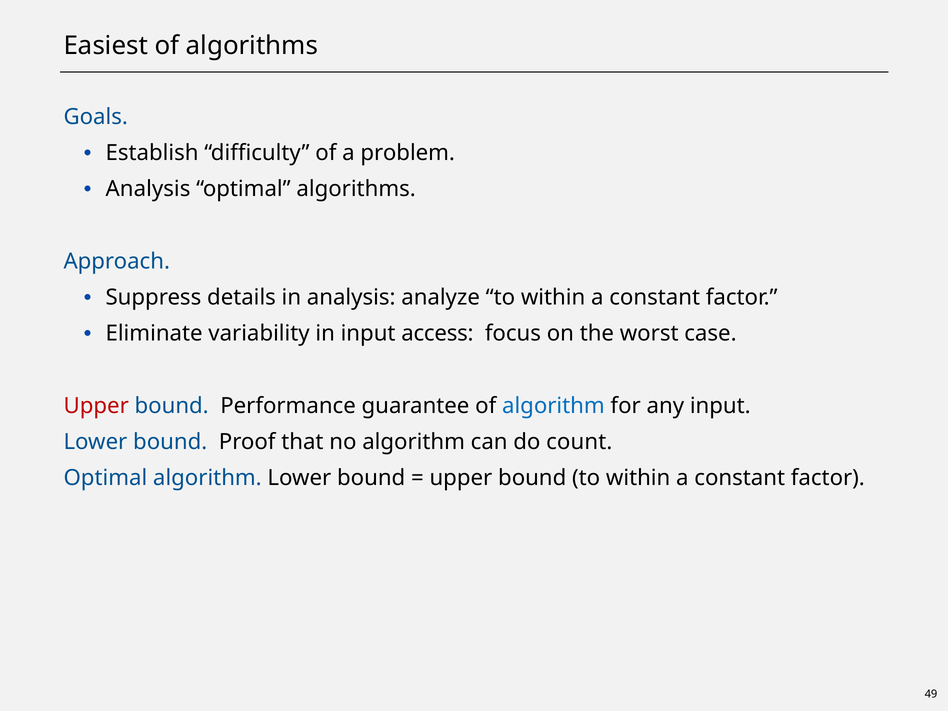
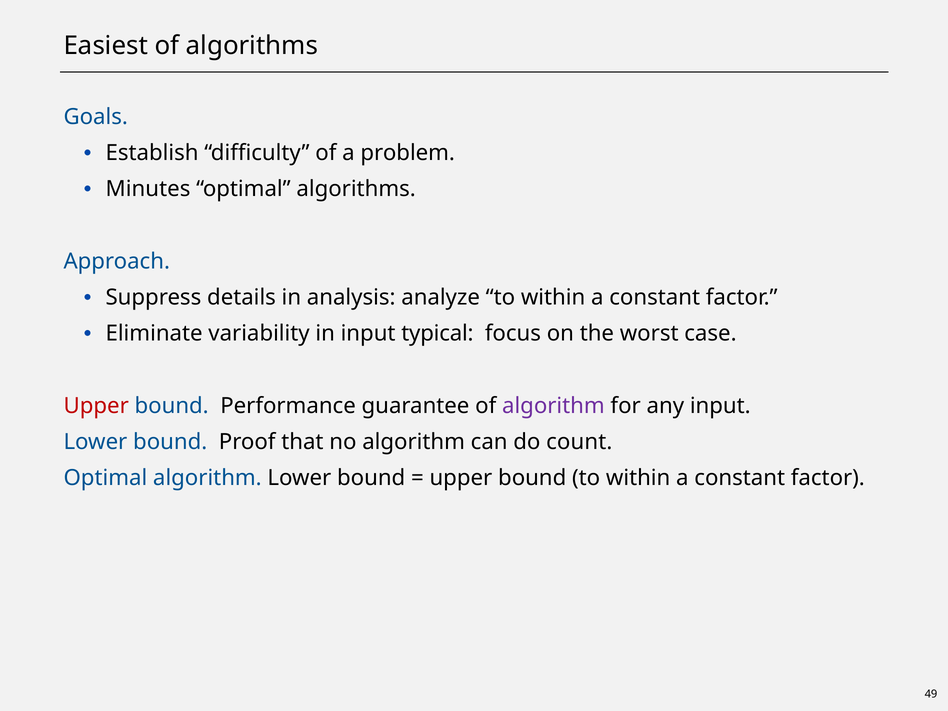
Analysis: Analysis -> Minutes (148, 189)
access: access -> typical (437, 334)
algorithm colour: blue -> purple (553, 406)
